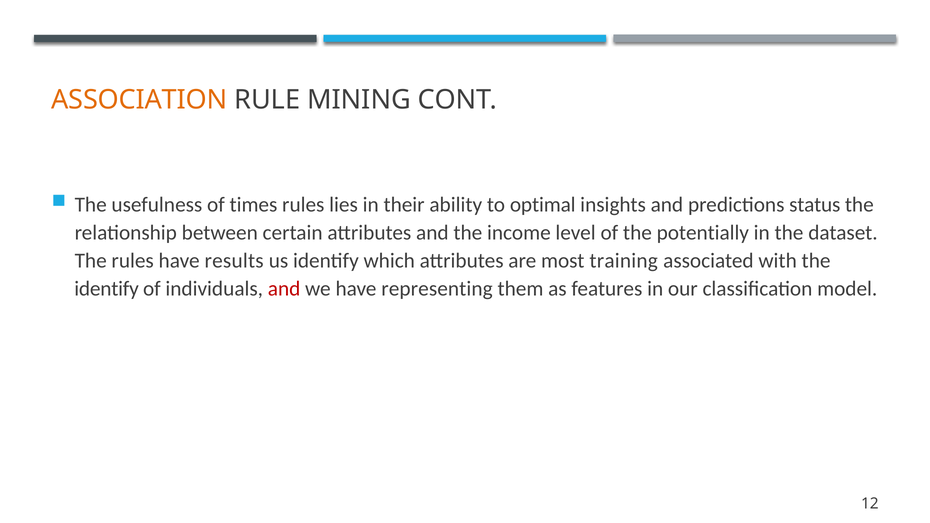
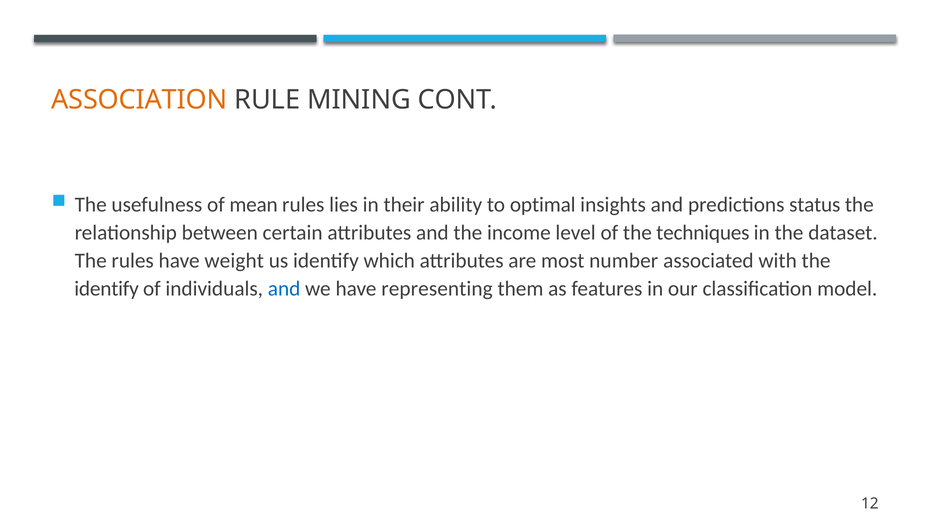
times: times -> mean (254, 205)
potentially: potentially -> techniques (703, 233)
results: results -> weight (234, 261)
training: training -> number (624, 261)
and colour: red -> blue (284, 289)
